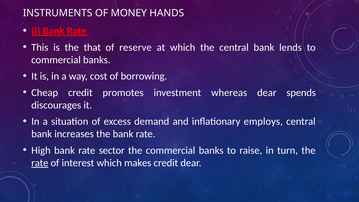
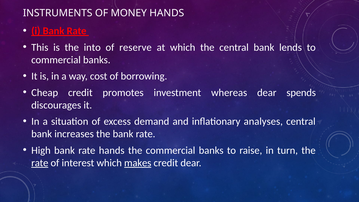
that: that -> into (92, 47)
employs: employs -> analyses (263, 121)
rate sector: sector -> hands (112, 150)
makes underline: none -> present (138, 163)
